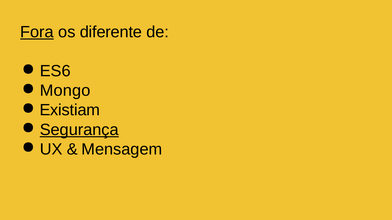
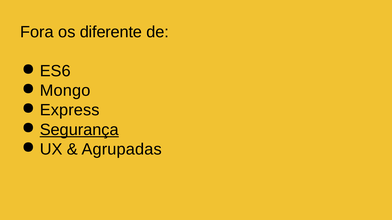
Fora underline: present -> none (37, 32)
Existiam: Existiam -> Express (70, 110)
Mensagem: Mensagem -> Agrupadas (122, 150)
